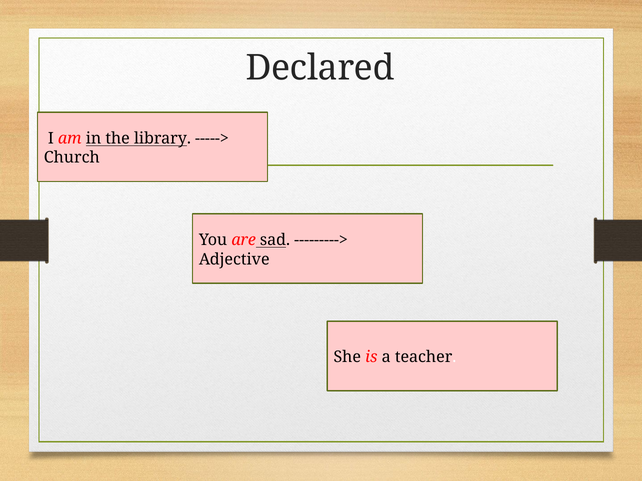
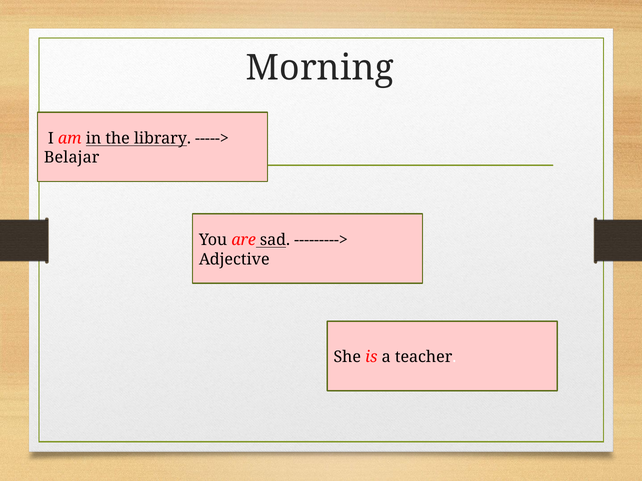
Declared: Declared -> Morning (320, 68)
Church: Church -> Belajar (72, 158)
